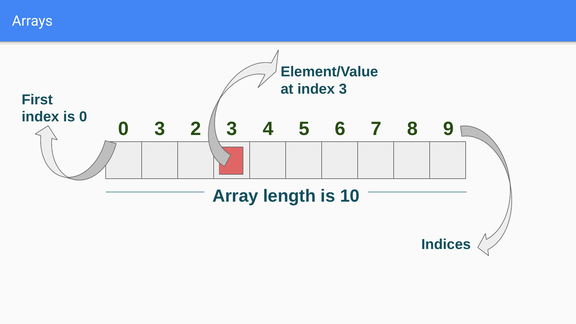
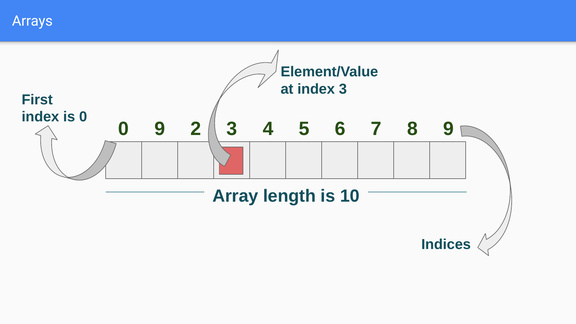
0 3: 3 -> 9 (160, 129)
